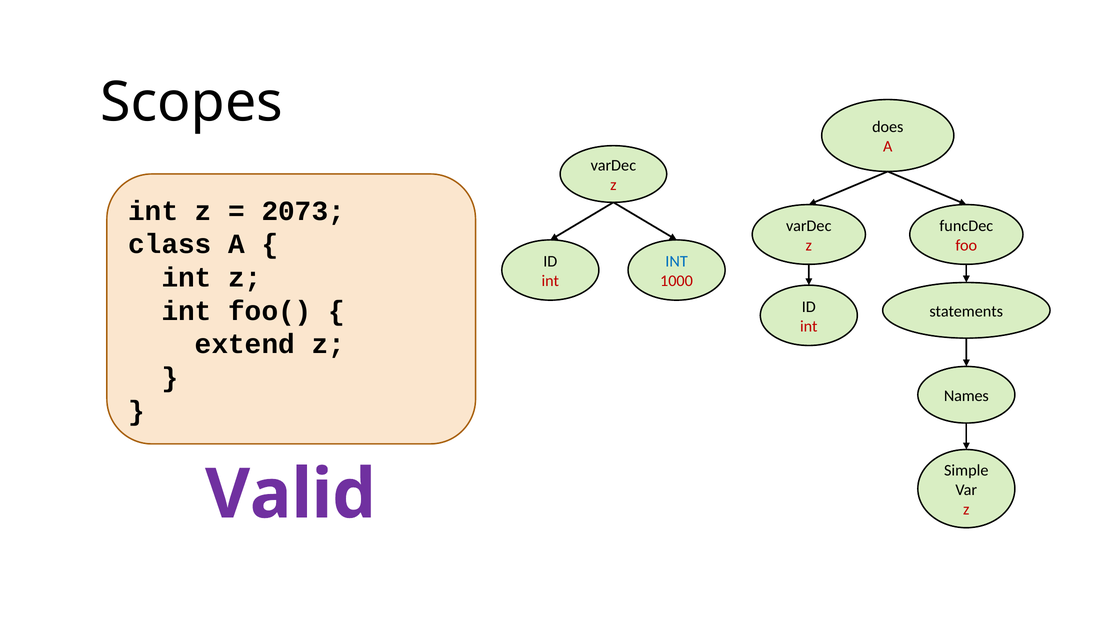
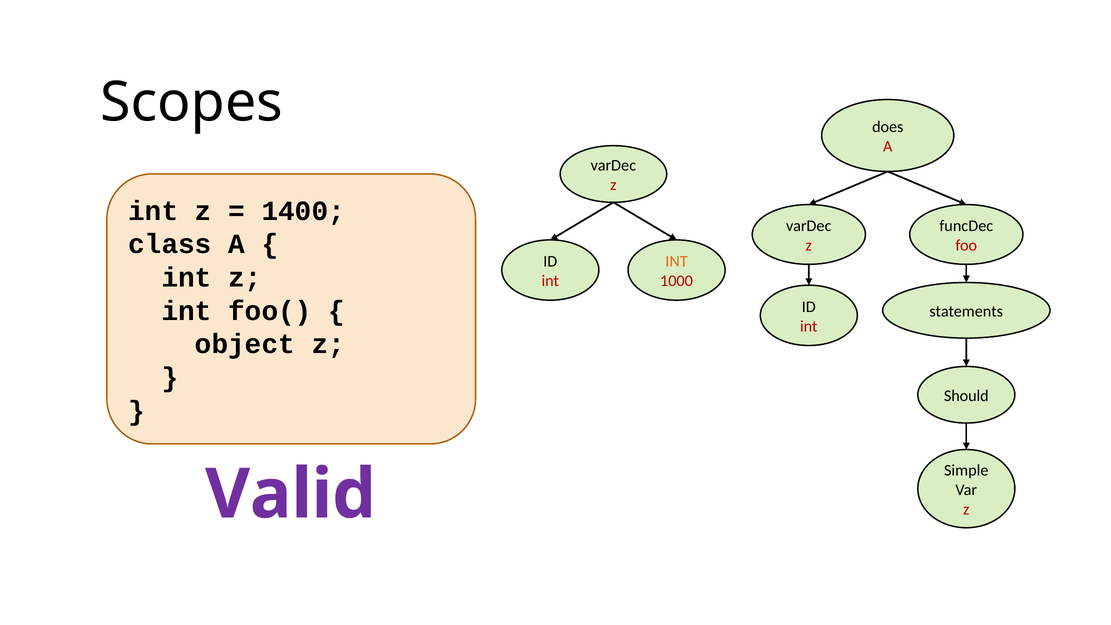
2073: 2073 -> 1400 (303, 211)
INT colour: blue -> orange (677, 261)
extend: extend -> object (245, 344)
Names: Names -> Should (966, 396)
